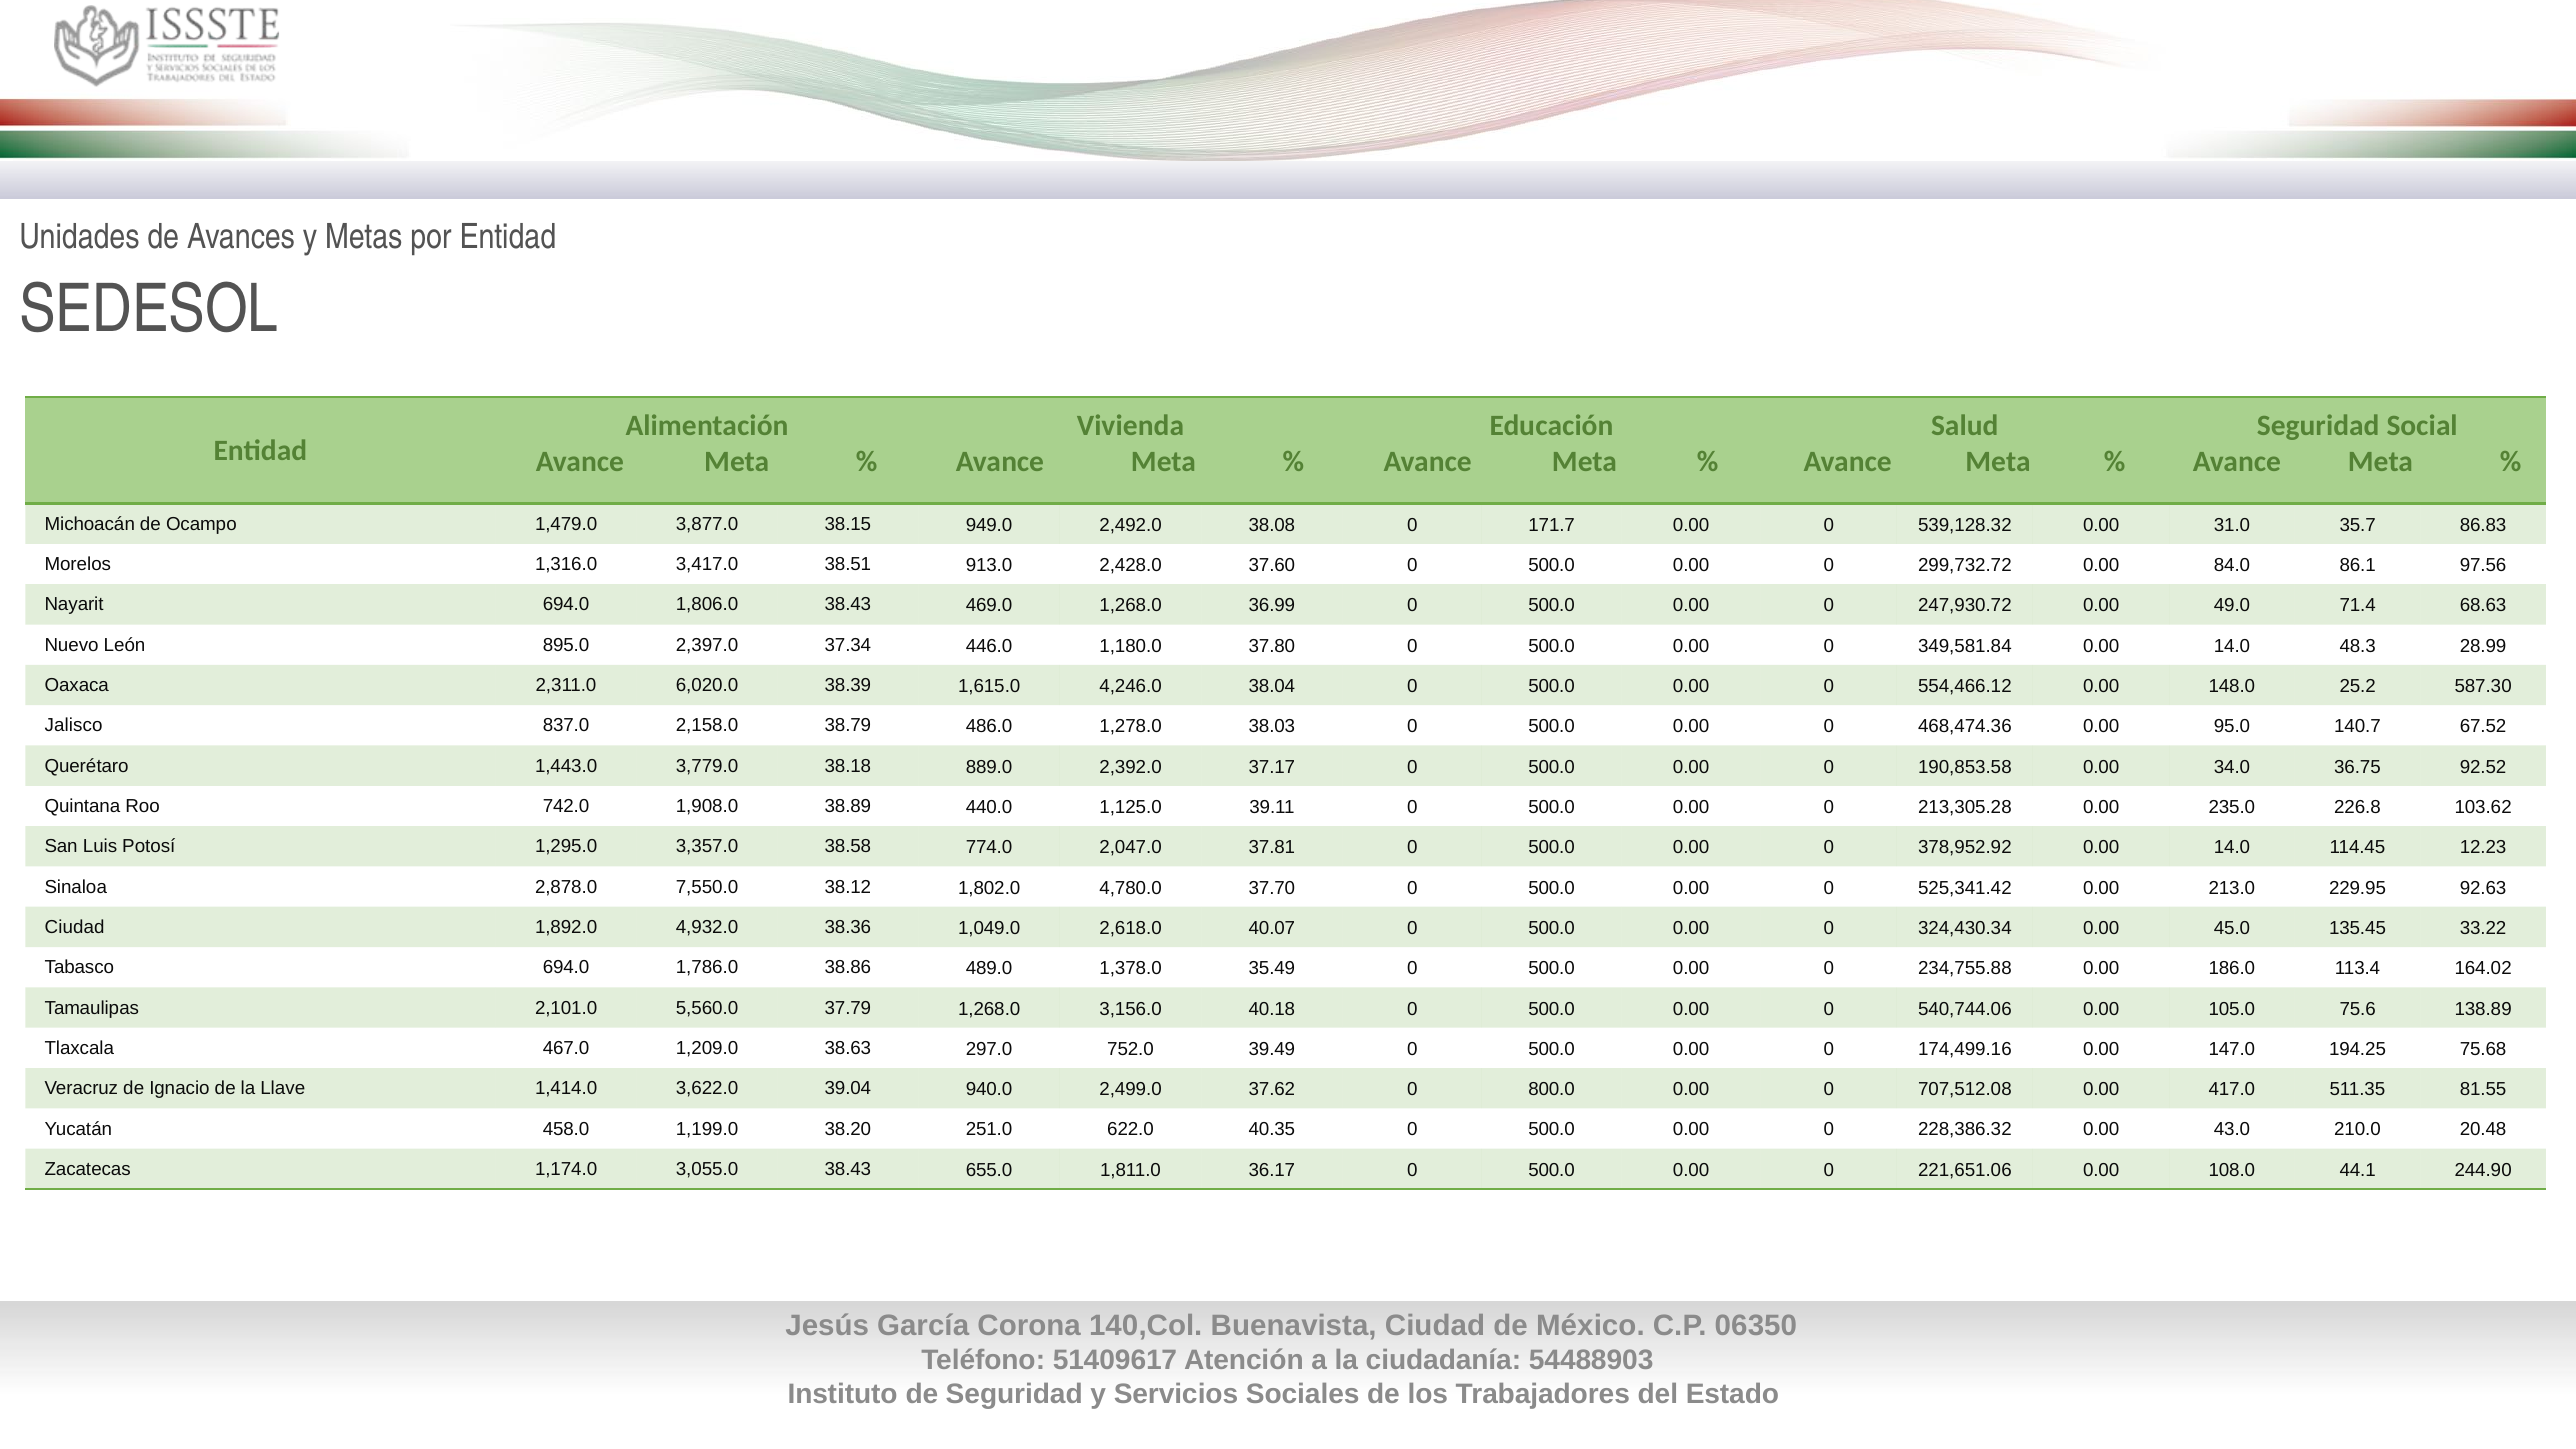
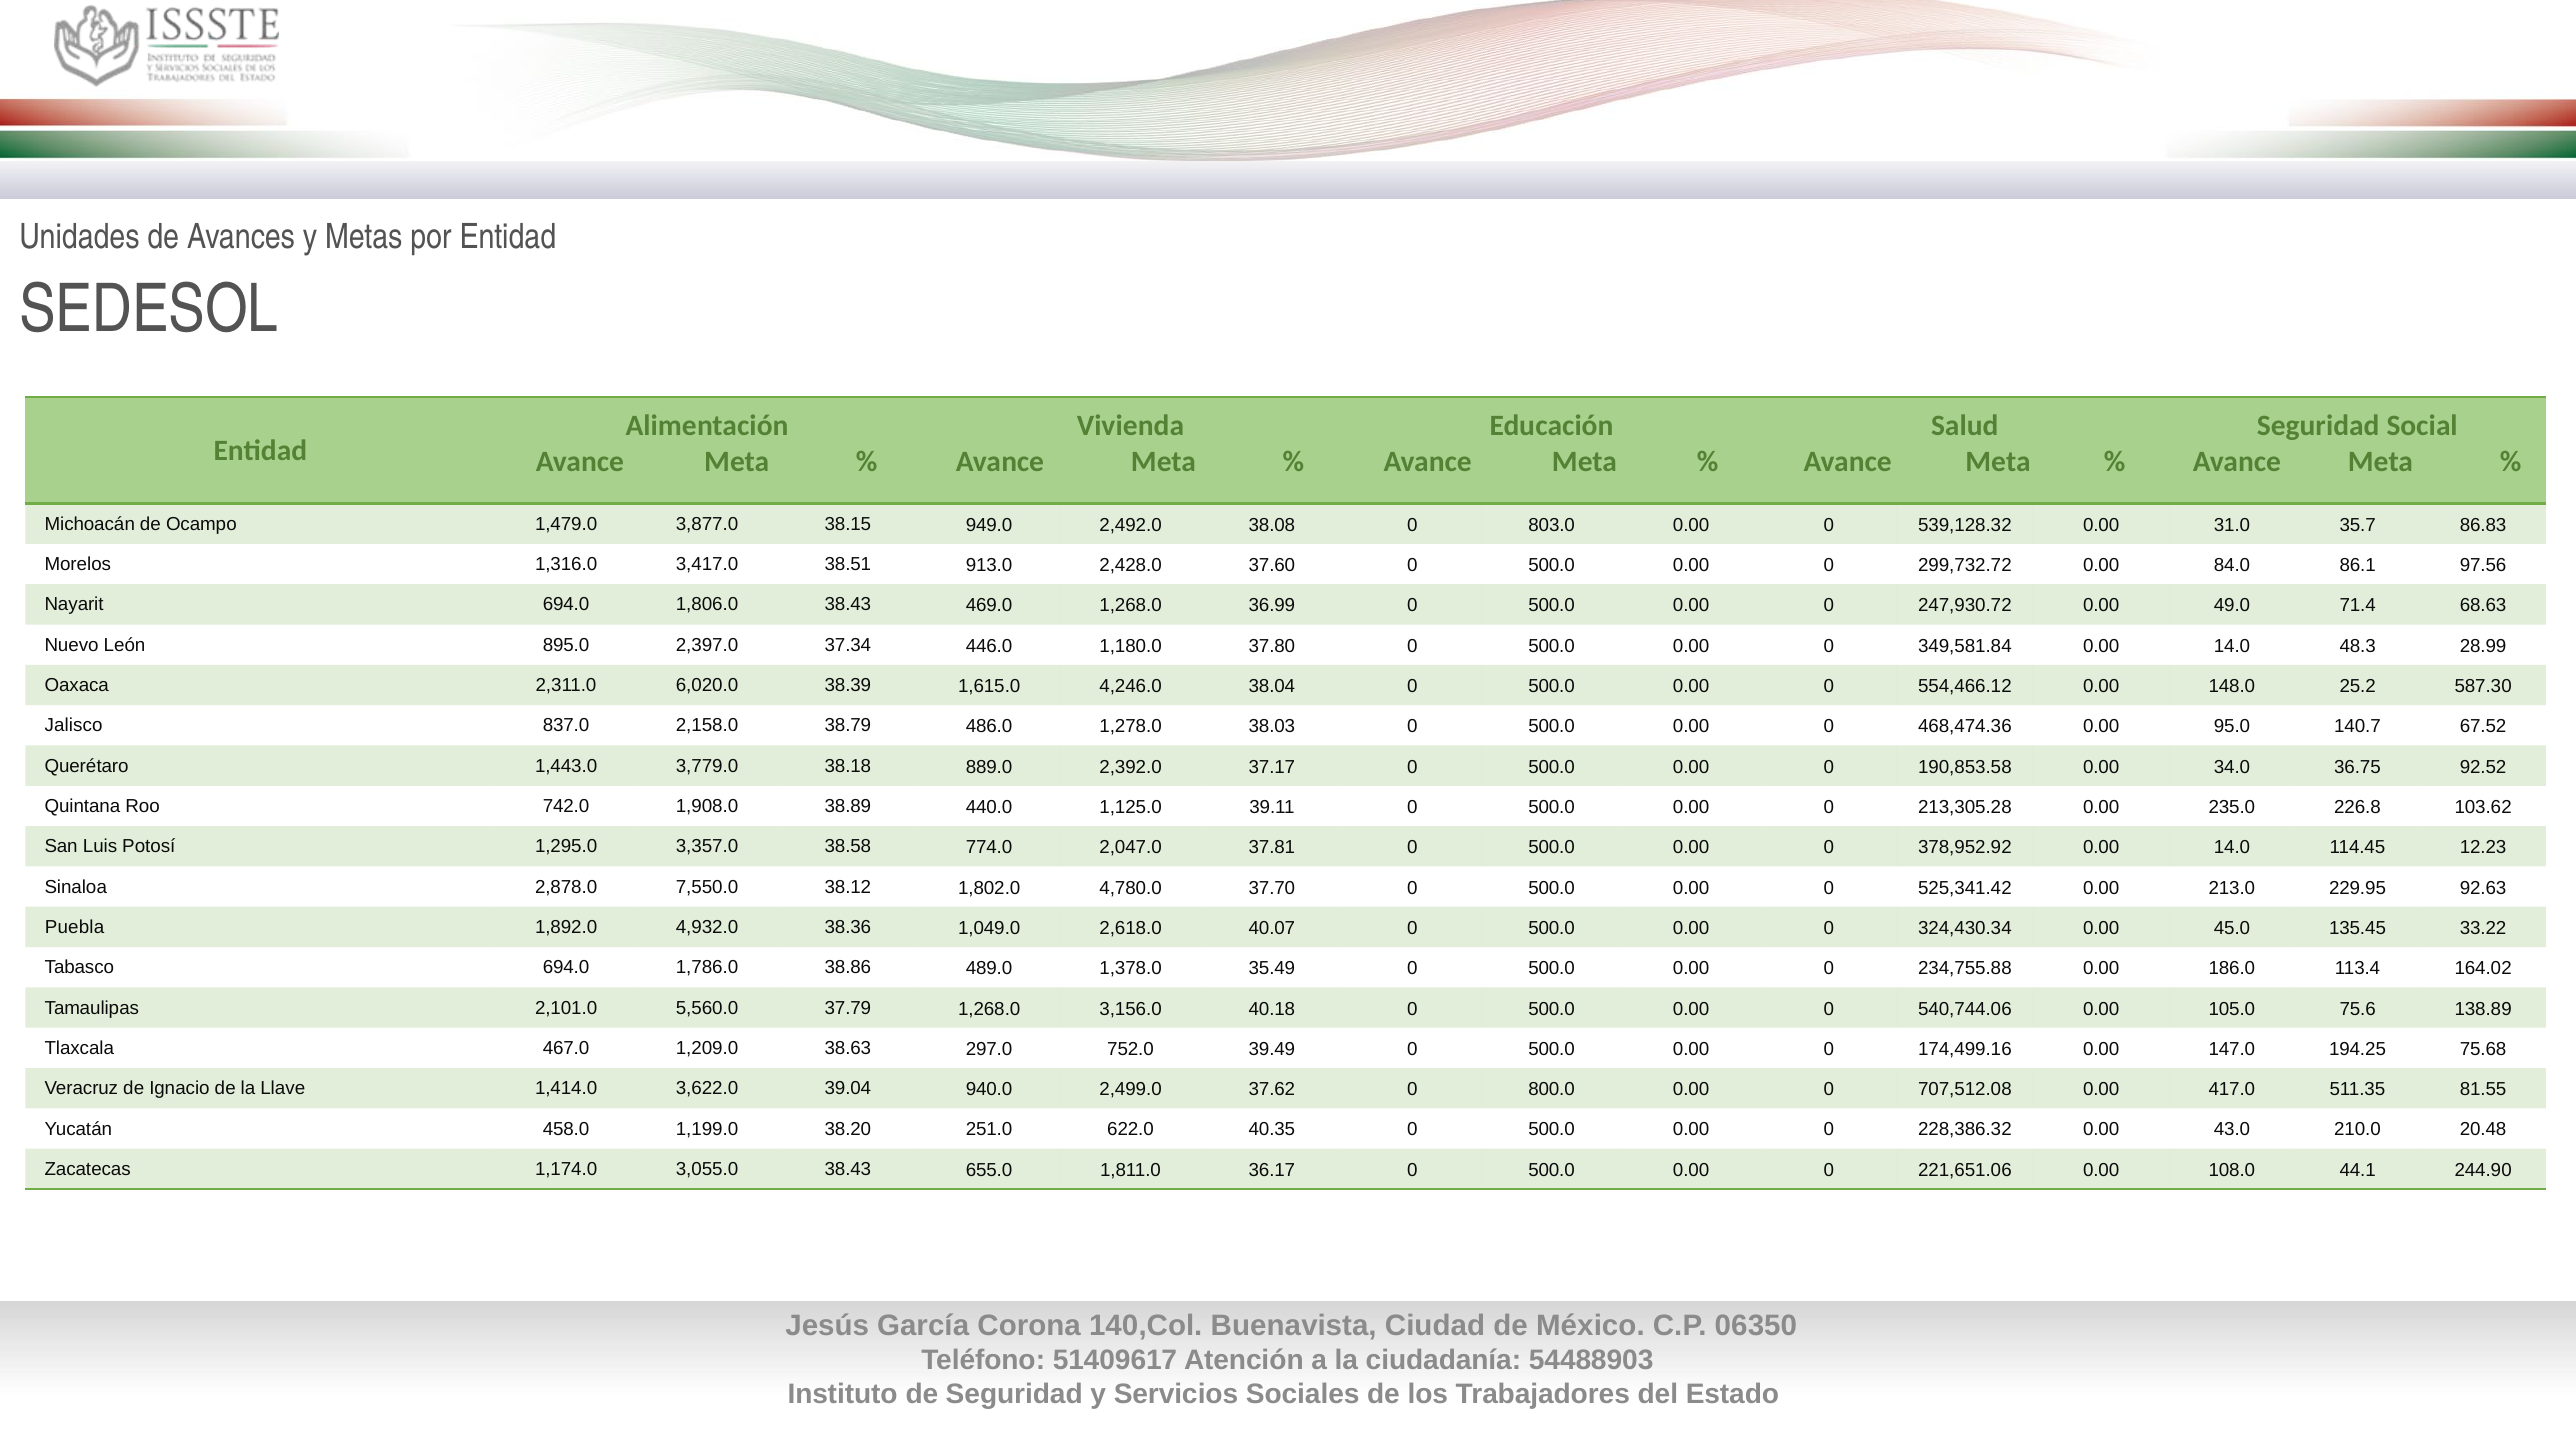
171.7: 171.7 -> 803.0 (1552, 525)
Ciudad: Ciudad -> Puebla (75, 927)
